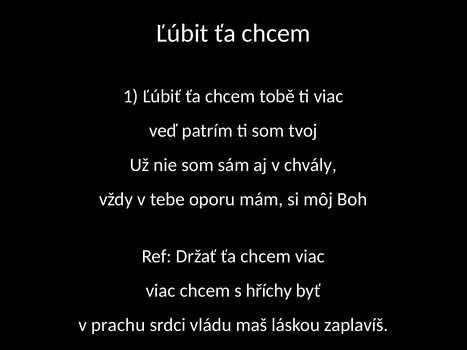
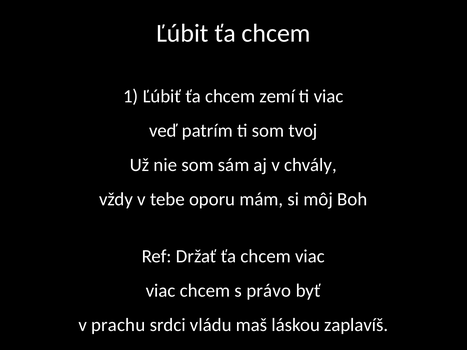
tobě: tobě -> zemí (277, 96)
hříchy: hříchy -> právo (269, 291)
